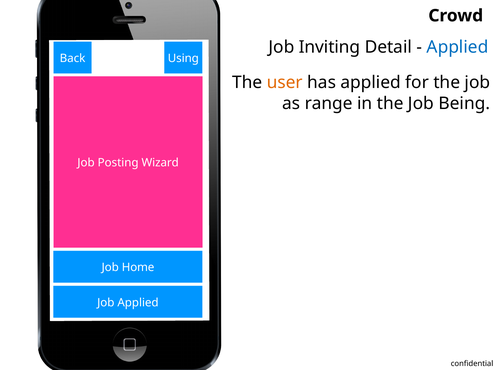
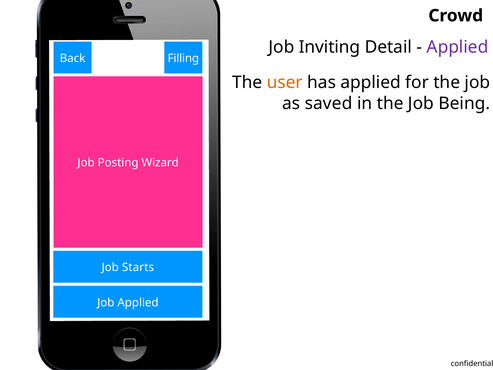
Applied colour: blue -> purple (457, 47)
Using: Using -> Filling (183, 58)
range: range -> saved (329, 103)
Home: Home -> Starts (138, 267)
